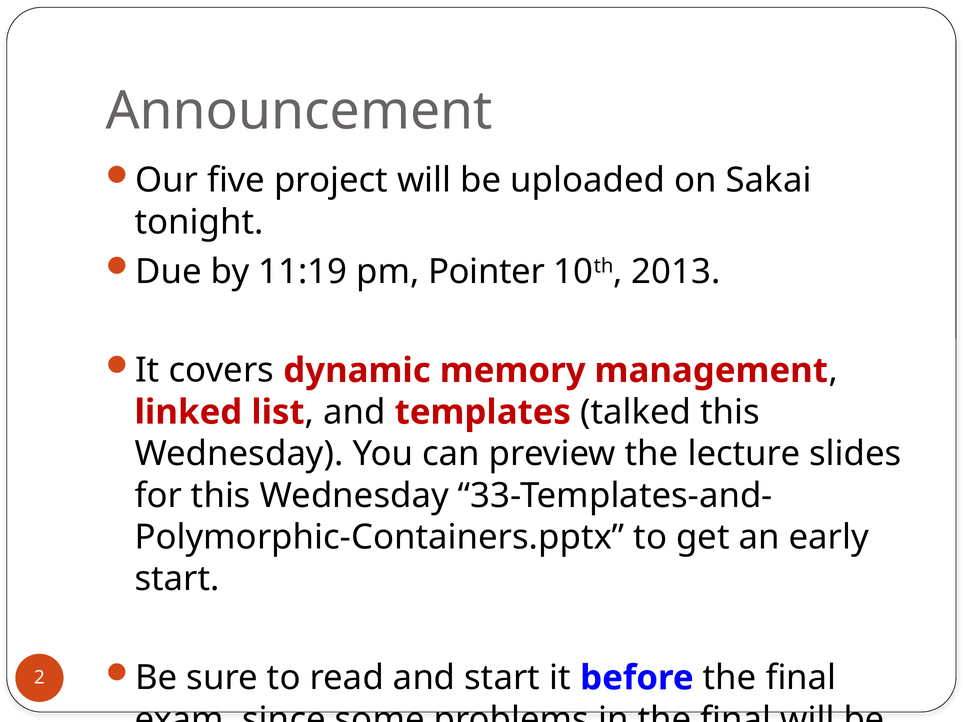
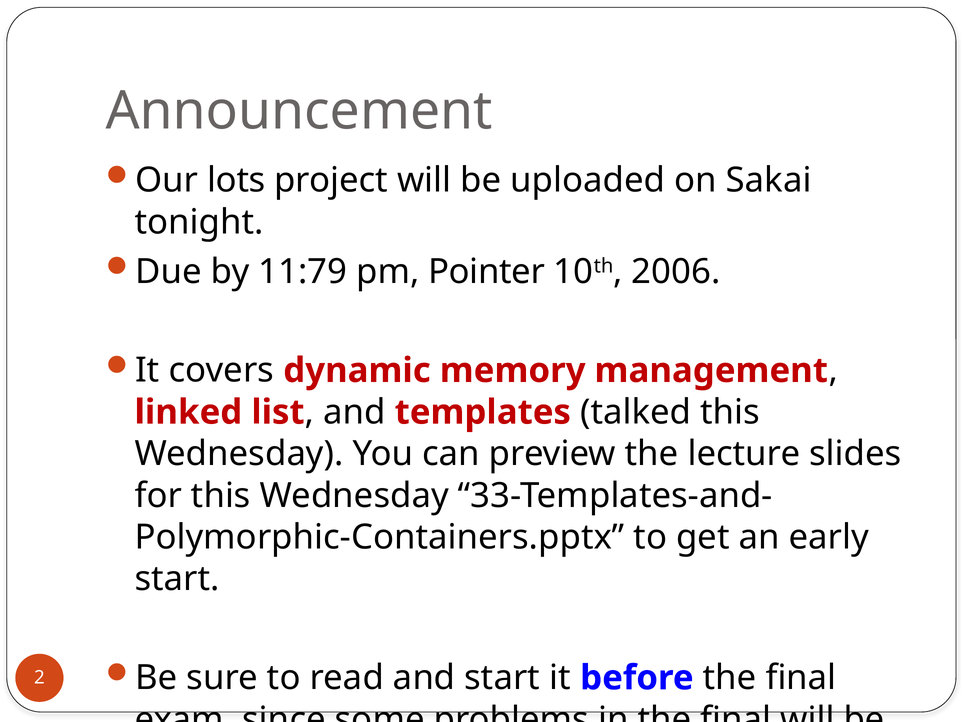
five: five -> lots (236, 181)
11:19: 11:19 -> 11:79 (303, 272)
2013: 2013 -> 2006 (676, 272)
